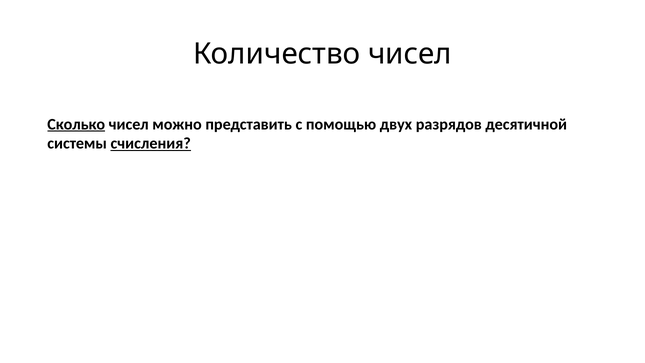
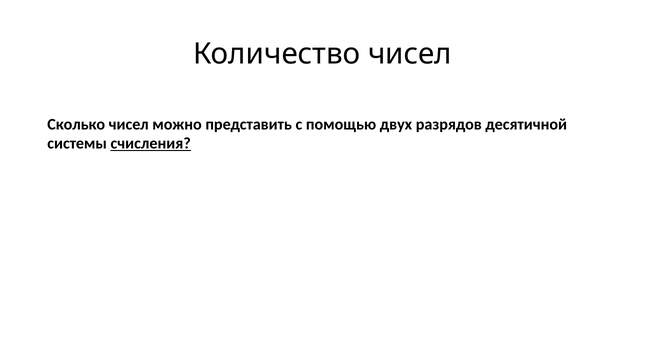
Сколько underline: present -> none (76, 124)
